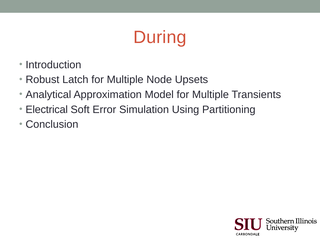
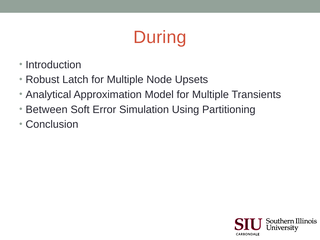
Electrical: Electrical -> Between (47, 110)
